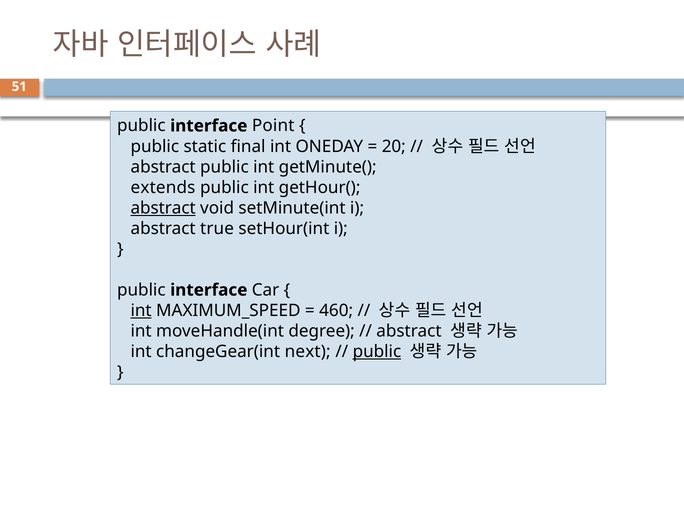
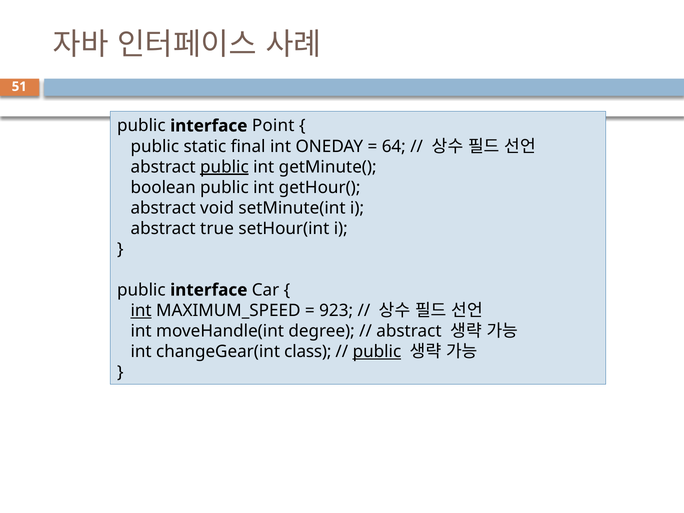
20: 20 -> 64 (394, 146)
public underline: none -> present (224, 167)
extends: extends -> boolean (163, 187)
abstract underline: present -> none (163, 208)
460: 460 -> 923 (336, 311)
next: next -> class (308, 352)
